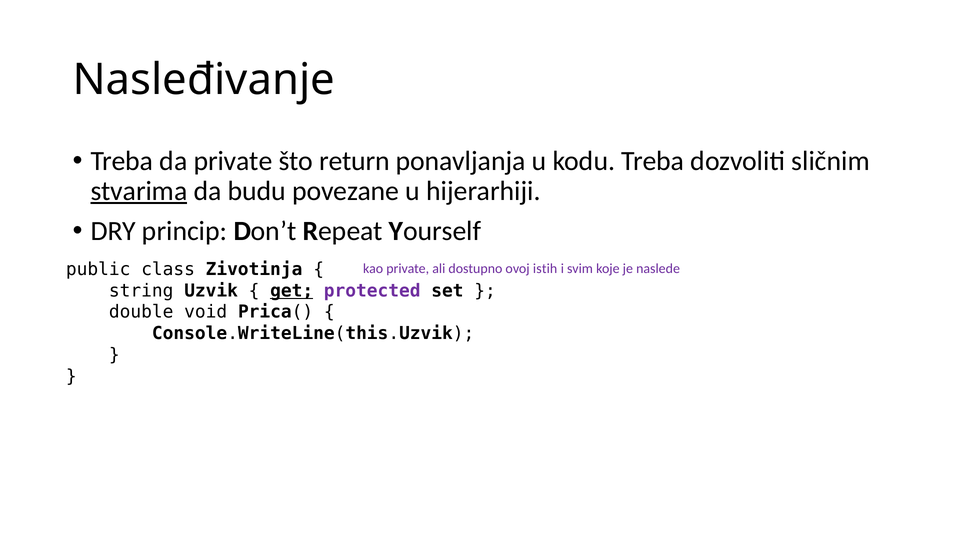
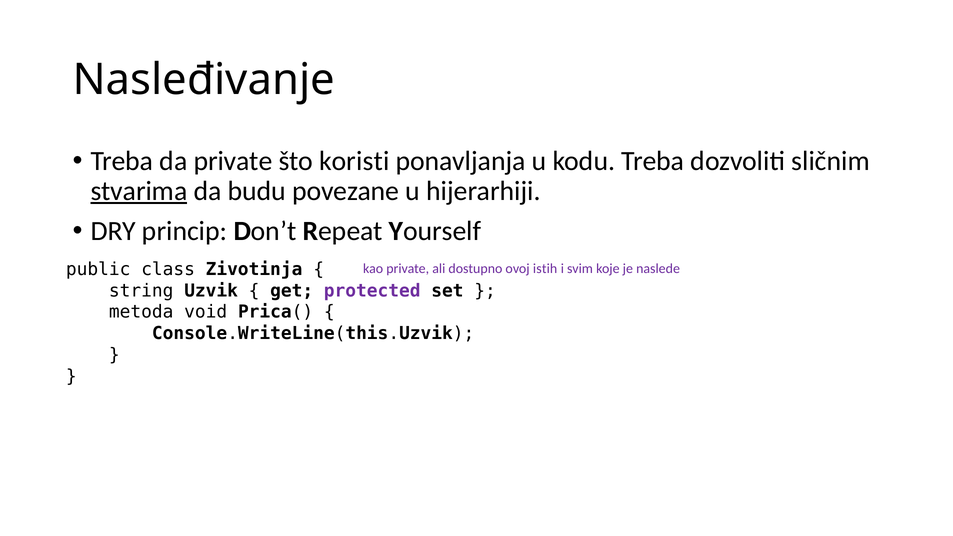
return: return -> koristi (354, 161)
get underline: present -> none (292, 291)
double: double -> metoda (141, 312)
